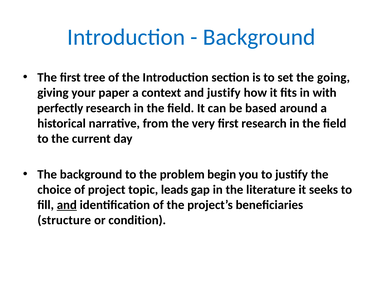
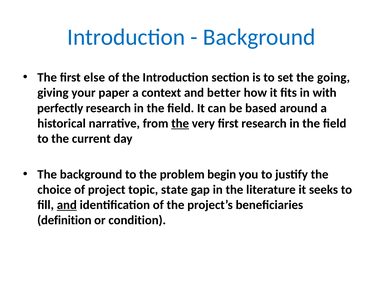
tree: tree -> else (94, 77)
and justify: justify -> better (224, 93)
the underline: none -> present (180, 123)
leads: leads -> state (174, 190)
structure: structure -> definition (64, 220)
